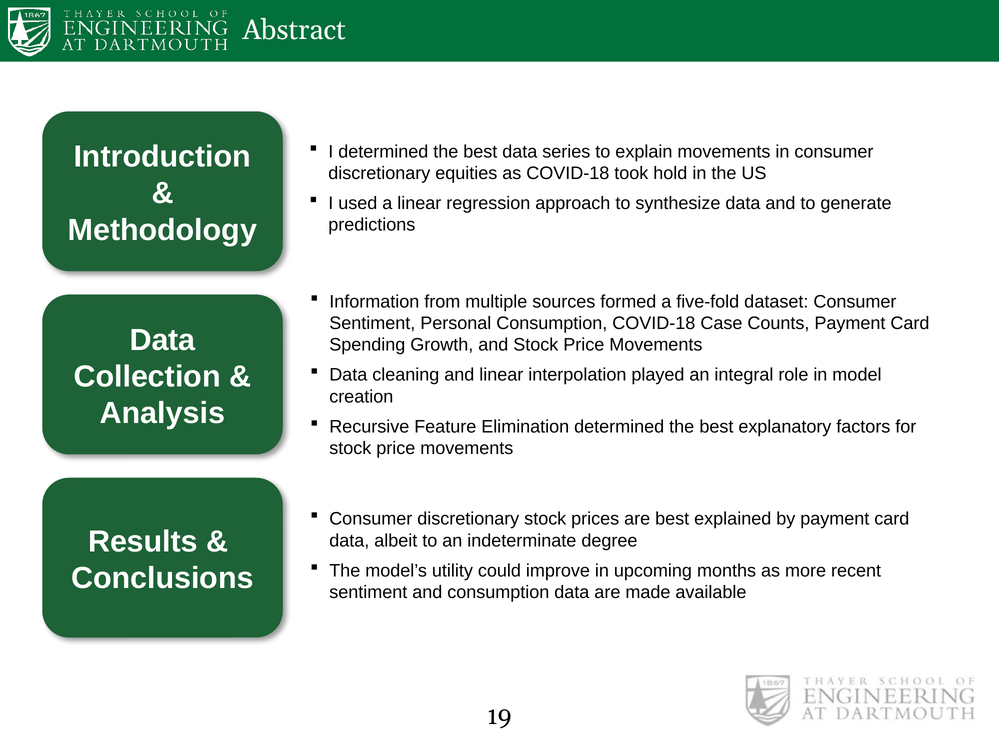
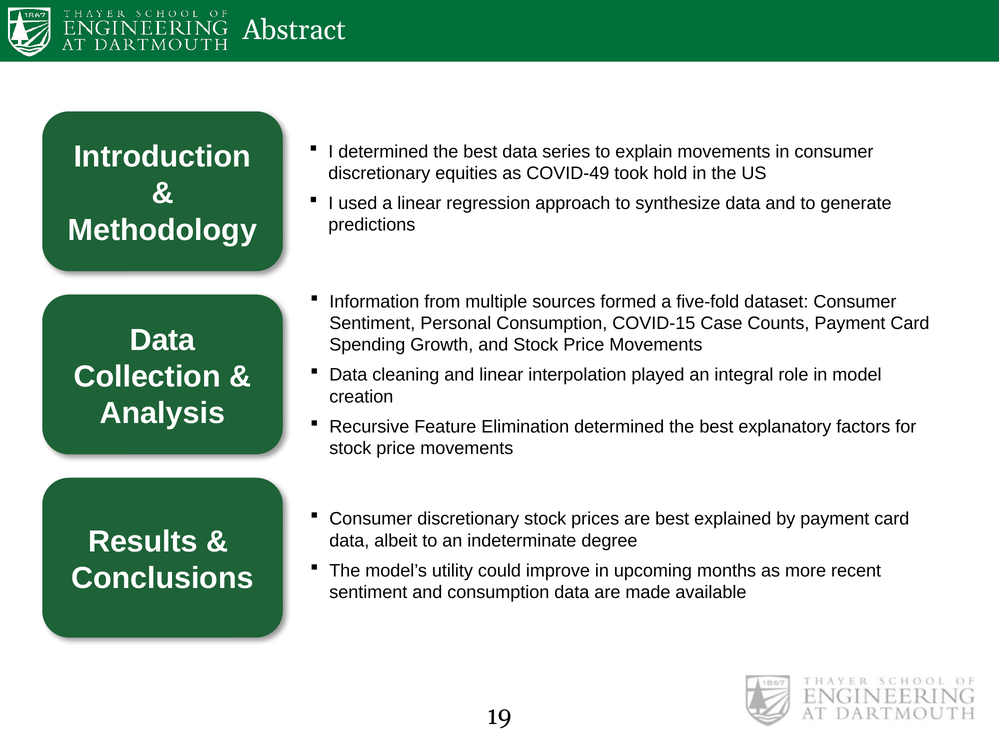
as COVID-18: COVID-18 -> COVID-49 (568, 173)
Consumption COVID-18: COVID-18 -> COVID-15 (654, 323)
